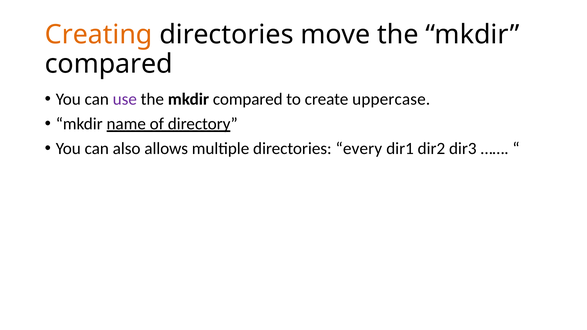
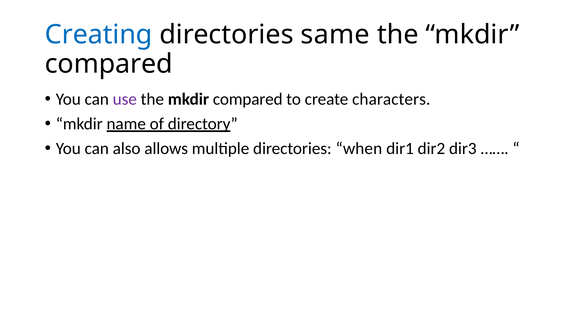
Creating colour: orange -> blue (99, 35)
move: move -> same (335, 35)
uppercase: uppercase -> characters (391, 99)
every: every -> when (359, 148)
